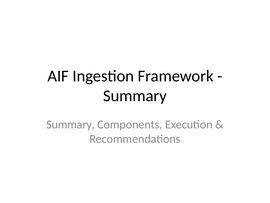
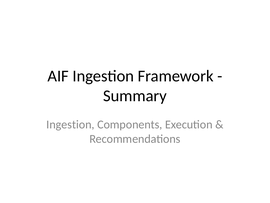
Summary: Summary -> Ingestion (70, 124)
